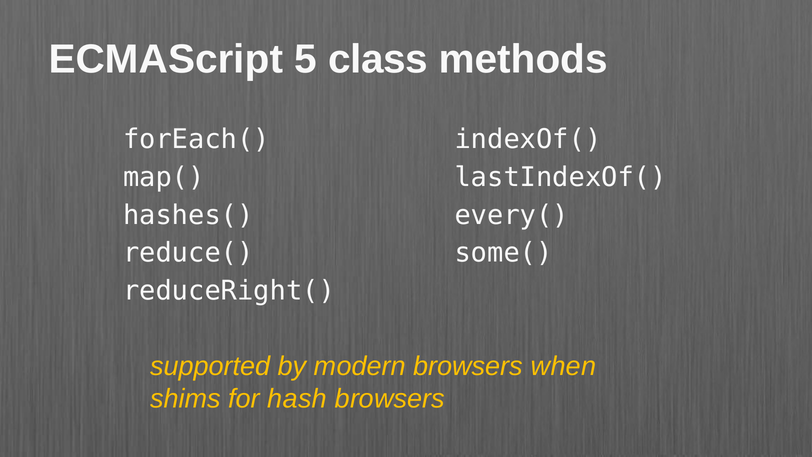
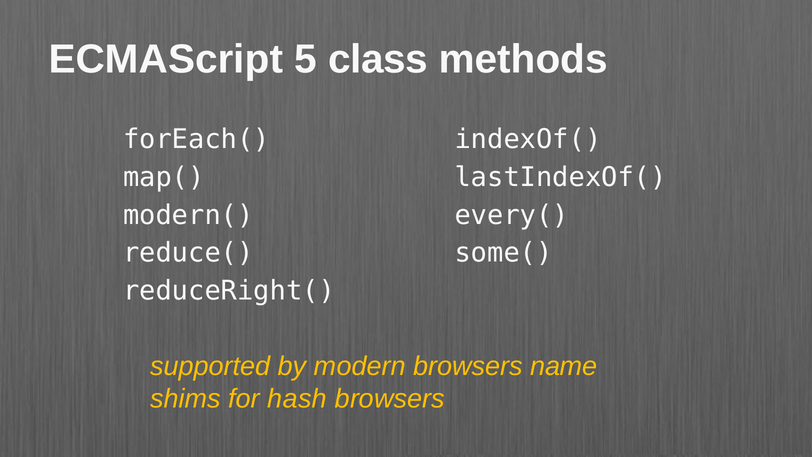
hashes(: hashes( -> modern( (188, 215)
when: when -> name (564, 366)
